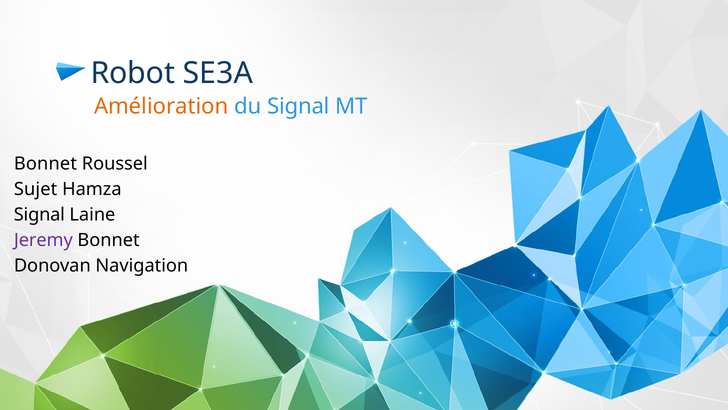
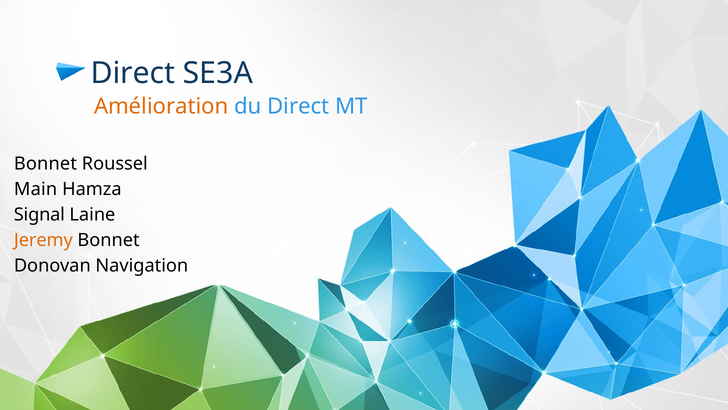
Robot: Robot -> Direct (133, 73)
du Signal: Signal -> Direct (298, 106)
Sujet: Sujet -> Main (36, 189)
Jeremy colour: purple -> orange (43, 240)
